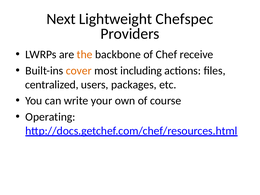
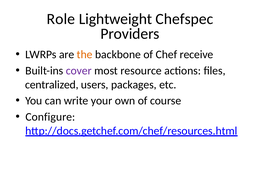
Next: Next -> Role (61, 19)
cover colour: orange -> purple (79, 71)
including: including -> resource (141, 71)
Operating: Operating -> Configure (50, 117)
